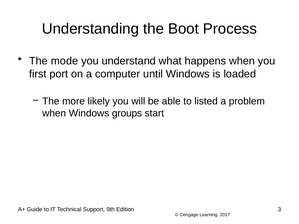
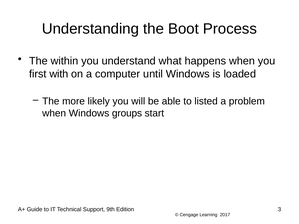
mode: mode -> within (65, 61)
port: port -> with (59, 74)
